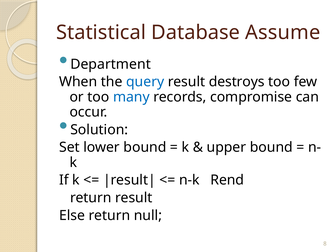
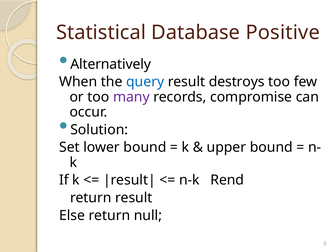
Assume: Assume -> Positive (283, 32)
Department: Department -> Alternatively (111, 64)
many colour: blue -> purple (131, 97)
